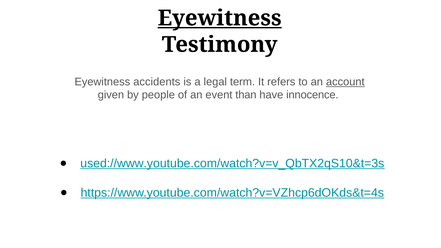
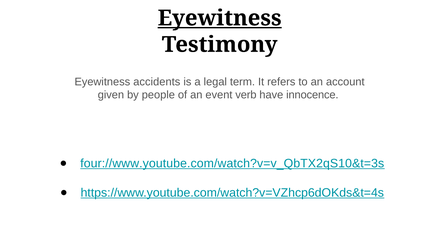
account underline: present -> none (345, 82)
than: than -> verb (246, 95)
used://www.youtube.com/watch?v=v_QbTX2qS10&t=3s: used://www.youtube.com/watch?v=v_QbTX2qS10&t=3s -> four://www.youtube.com/watch?v=v_QbTX2qS10&t=3s (232, 163)
